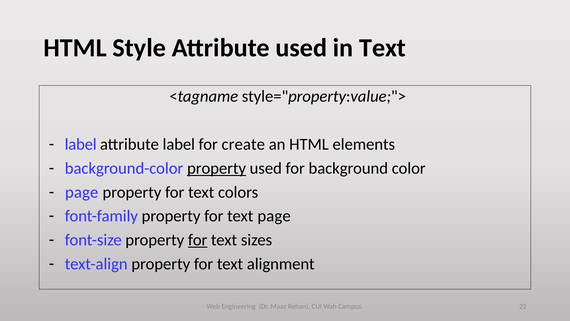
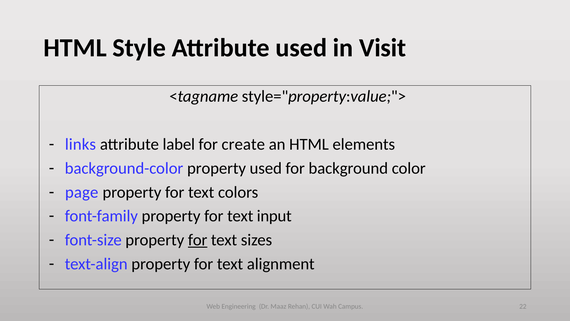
in Text: Text -> Visit (383, 48)
label: label -> links (80, 144)
property underline: present -> none (217, 168)
text page: page -> input (274, 216)
